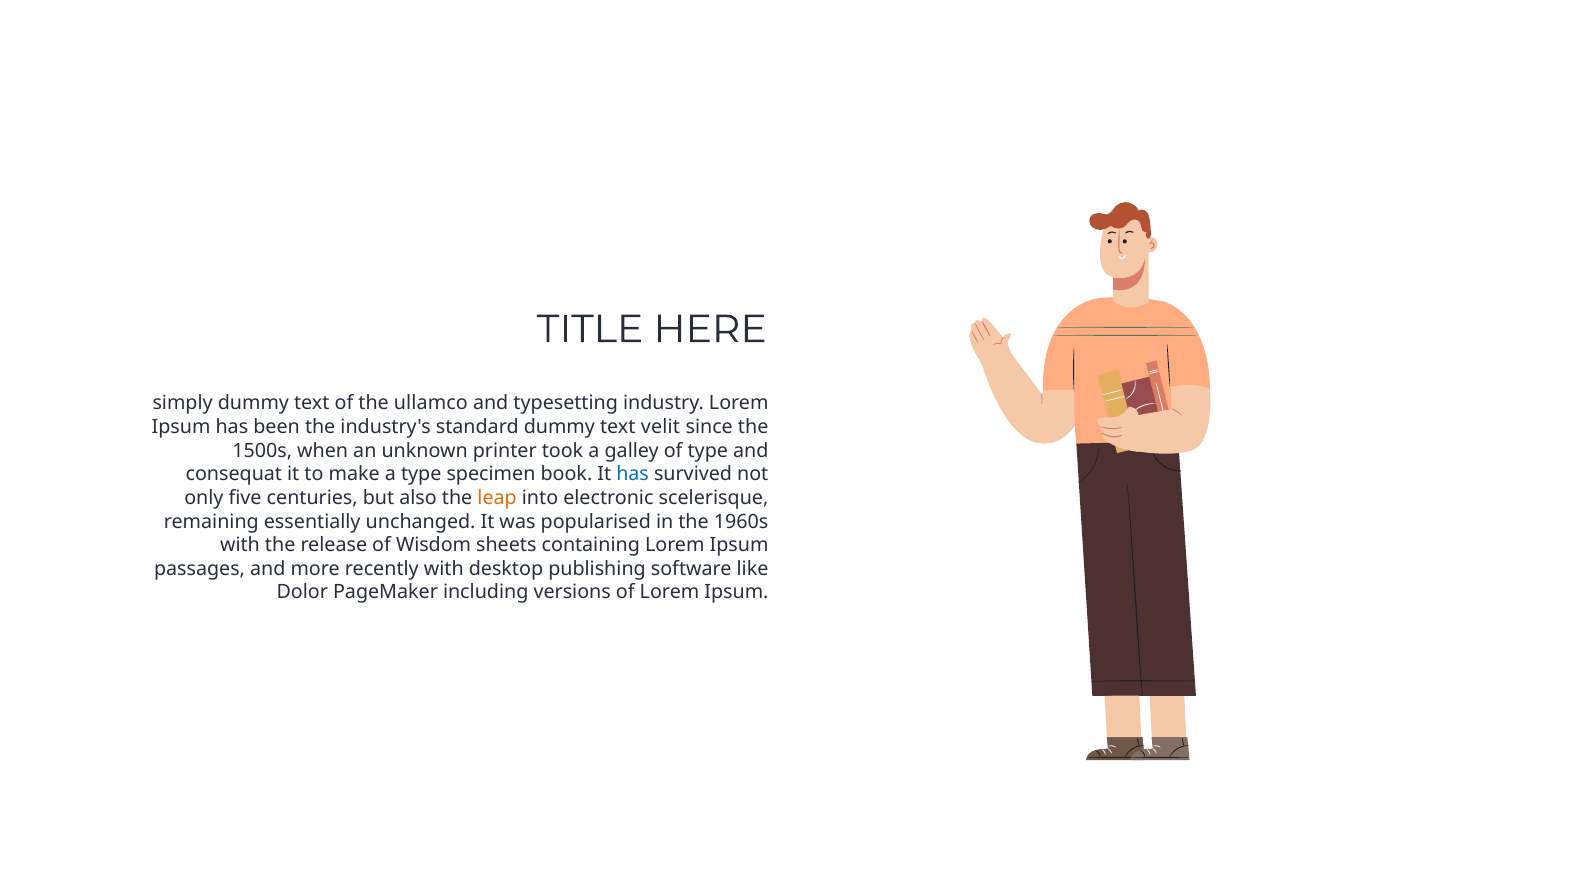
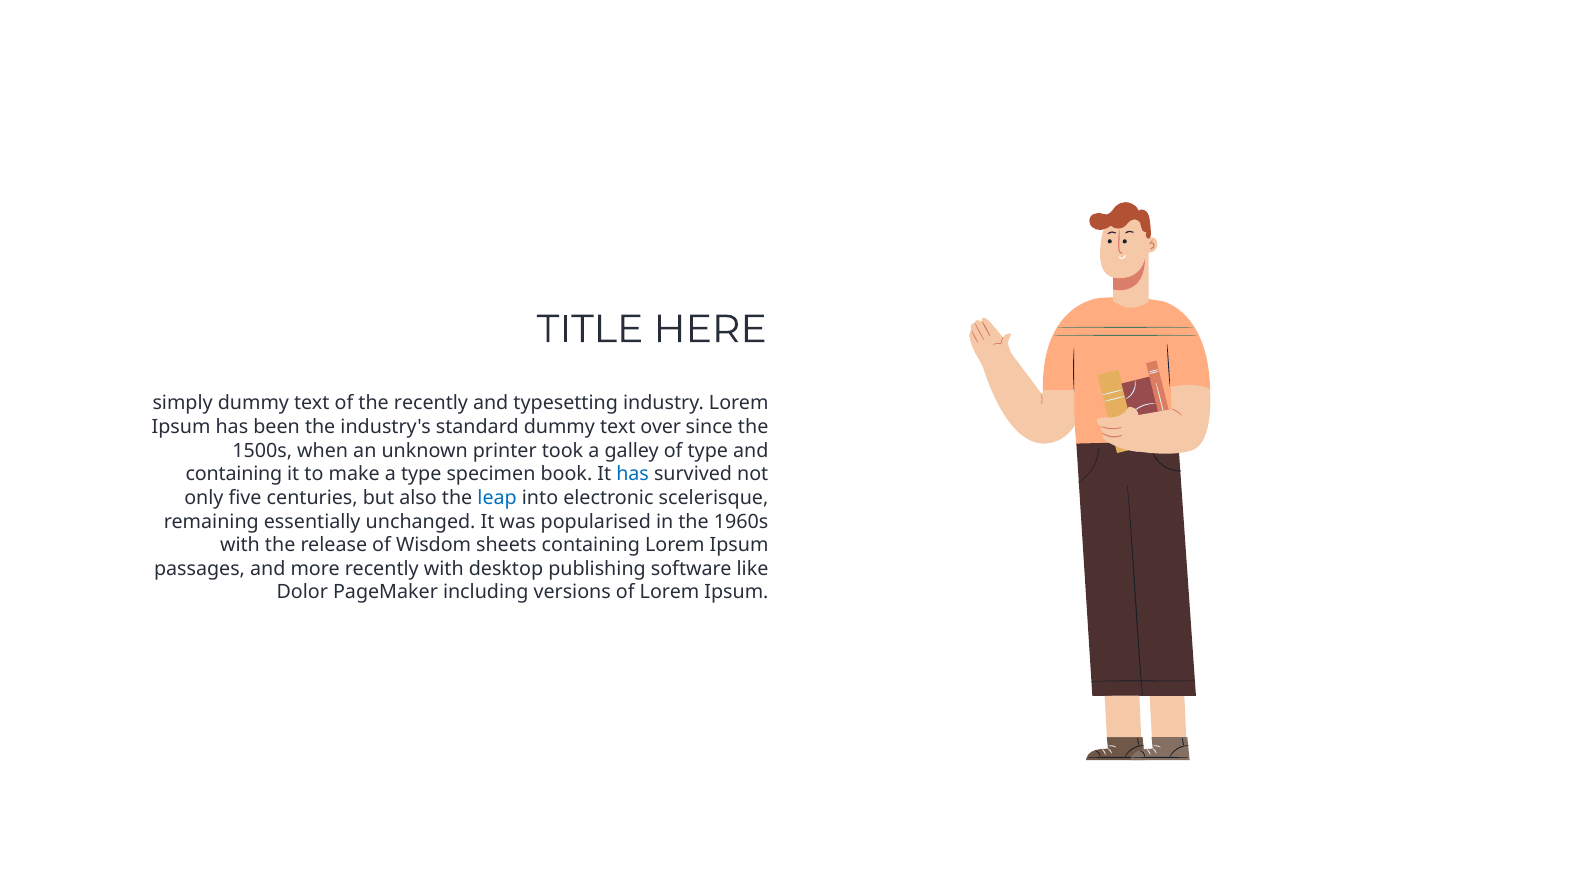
the ullamco: ullamco -> recently (431, 404)
velit: velit -> over (661, 427)
consequat: consequat -> containing (234, 475)
leap colour: orange -> blue (497, 498)
